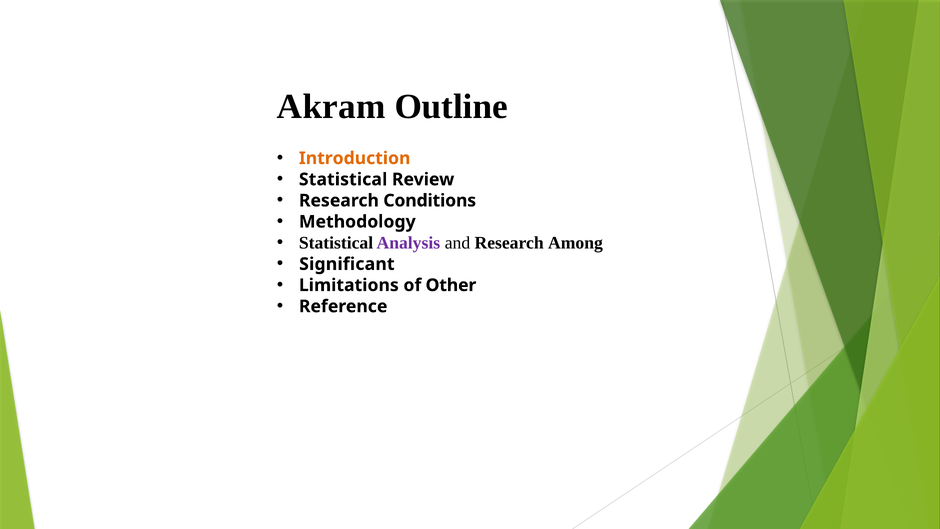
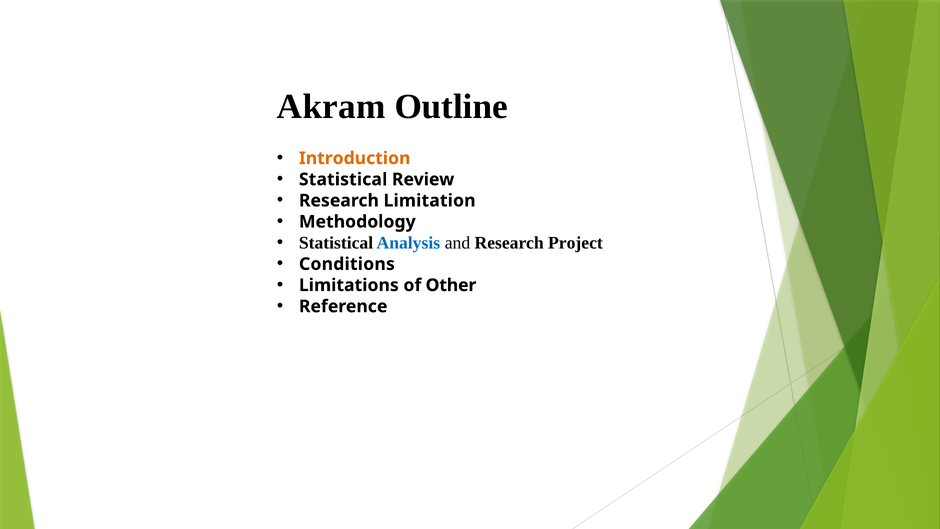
Conditions: Conditions -> Limitation (430, 201)
Analysis colour: purple -> blue (408, 243)
Among: Among -> Project (575, 243)
Significant: Significant -> Conditions (347, 264)
